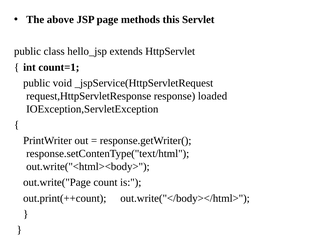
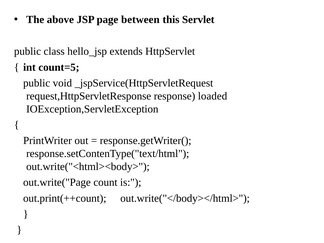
methods: methods -> between (140, 20)
count=1: count=1 -> count=5 (59, 67)
